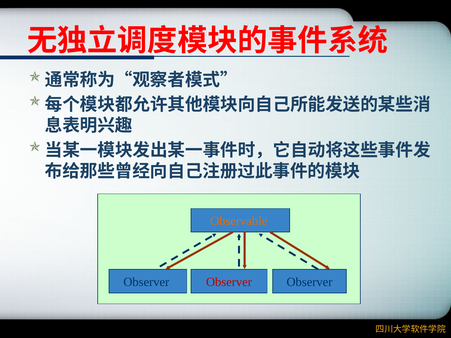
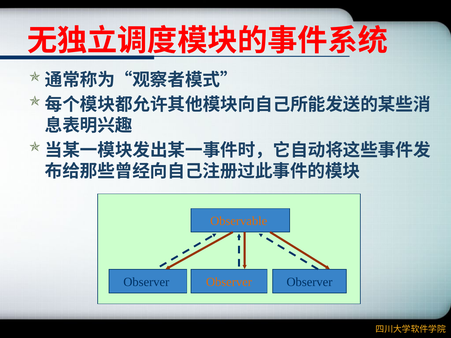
Observer colour: red -> orange (229, 282)
